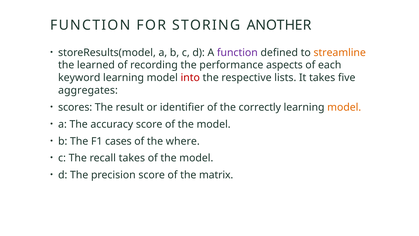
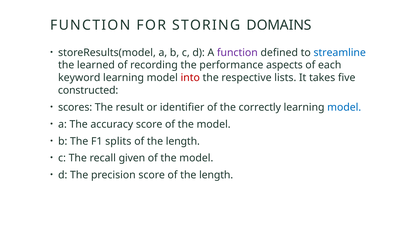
ANOTHER: ANOTHER -> DOMAINS (279, 25)
streamline colour: orange -> blue (340, 53)
aggregates: aggregates -> constructed (88, 90)
model colour: orange -> blue (344, 107)
cases: cases -> splits (118, 141)
where: where -> length (183, 141)
recall takes: takes -> given (132, 158)
score of the matrix: matrix -> length (216, 175)
